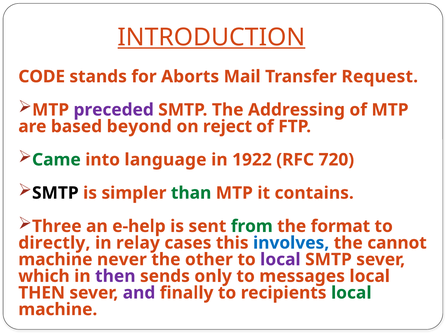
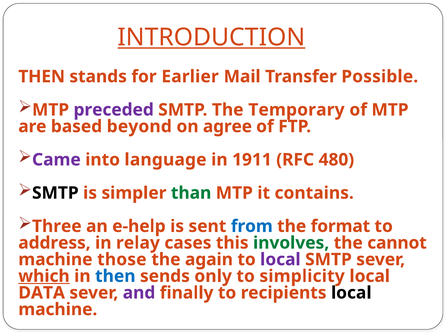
CODE: CODE -> THEN (42, 77)
Aborts: Aborts -> Earlier (190, 77)
Request: Request -> Possible (380, 77)
Addressing: Addressing -> Temporary (296, 110)
reject: reject -> agree (227, 127)
Came colour: green -> purple (56, 160)
1922: 1922 -> 1911 (252, 160)
720: 720 -> 480 (336, 160)
from colour: green -> blue (252, 227)
directly: directly -> address (54, 243)
involves colour: blue -> green (291, 243)
never: never -> those (122, 260)
other: other -> again (209, 260)
which underline: none -> present (44, 277)
then colour: purple -> blue (115, 277)
messages: messages -> simplicity (302, 277)
THEN: THEN -> DATA (42, 293)
local colour: green -> black (351, 293)
